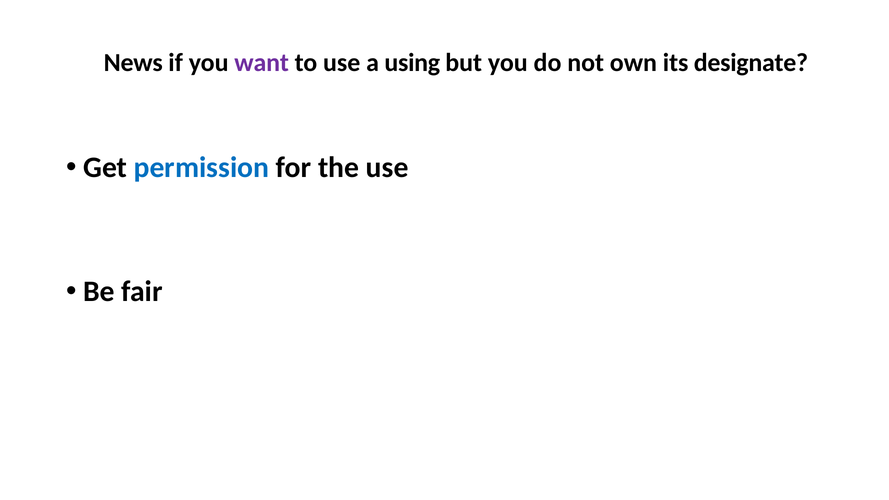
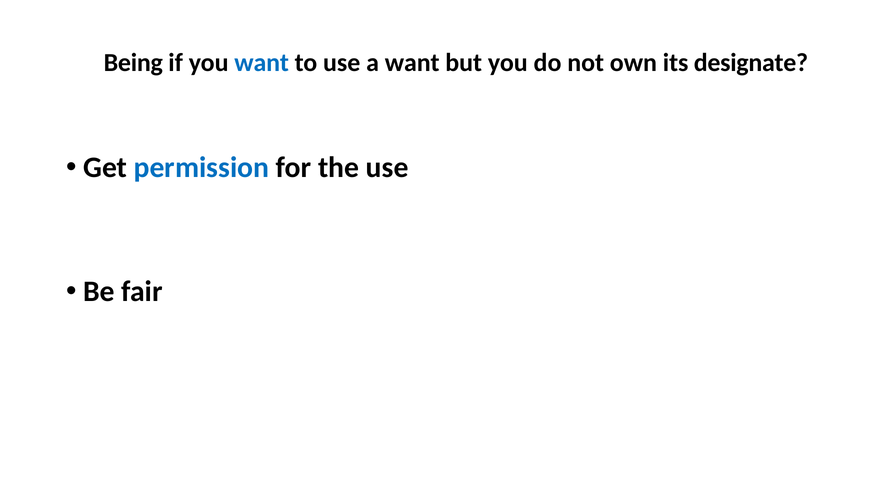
News: News -> Being (133, 63)
want colour: purple -> blue (262, 63)
a using: using -> want (412, 63)
